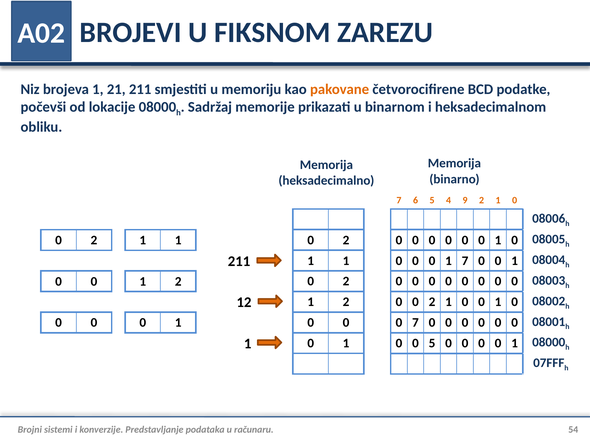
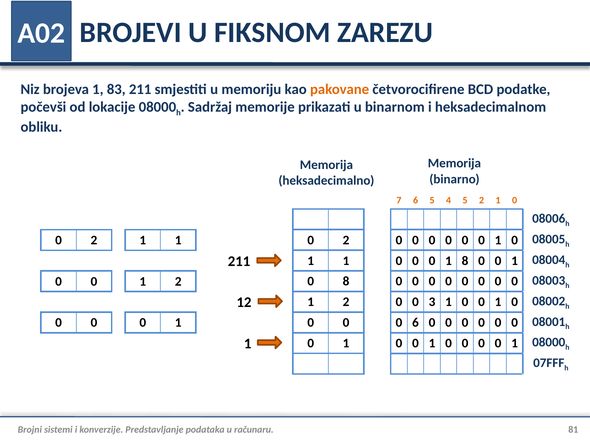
21: 21 -> 83 (116, 89)
4 9: 9 -> 5 (465, 200)
1 7: 7 -> 8 (465, 261)
2: 2 -> 8 (346, 282)
0 0 2: 2 -> 3 (432, 302)
0 7: 7 -> 6 (415, 323)
5: 5 -> 1 (432, 344)
54: 54 -> 81 (573, 430)
